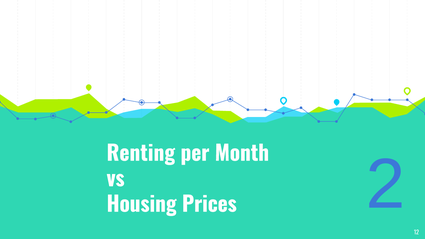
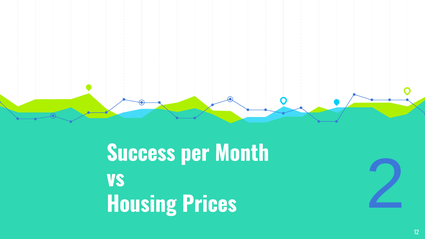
Renting: Renting -> Success (141, 154)
